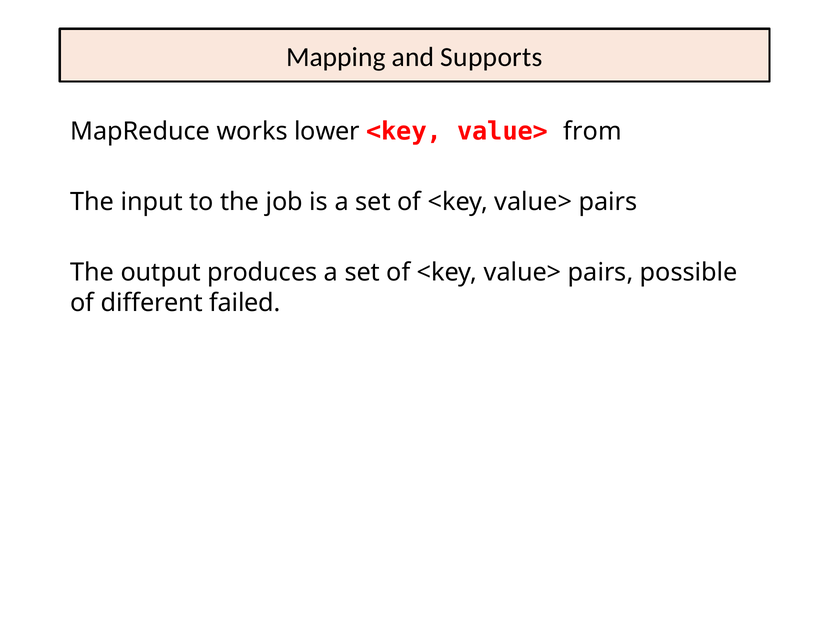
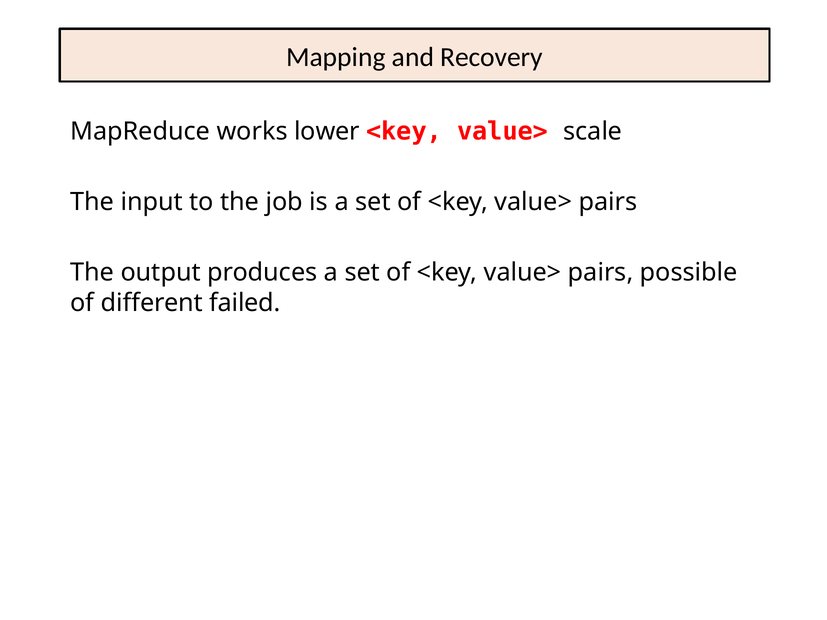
Supports: Supports -> Recovery (492, 57)
from: from -> scale (593, 131)
